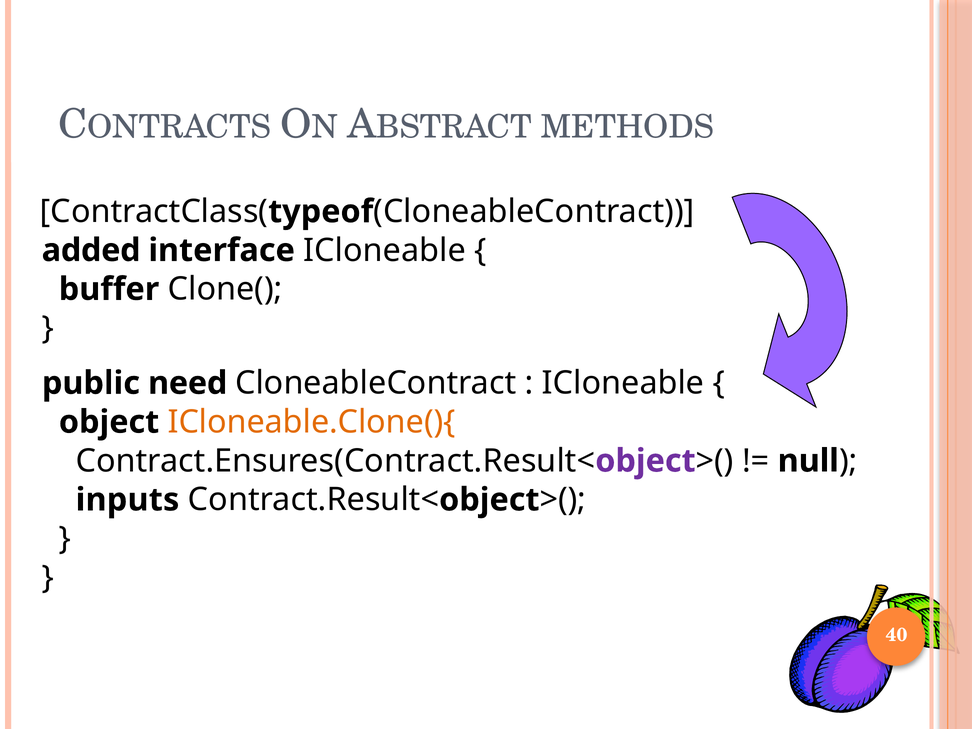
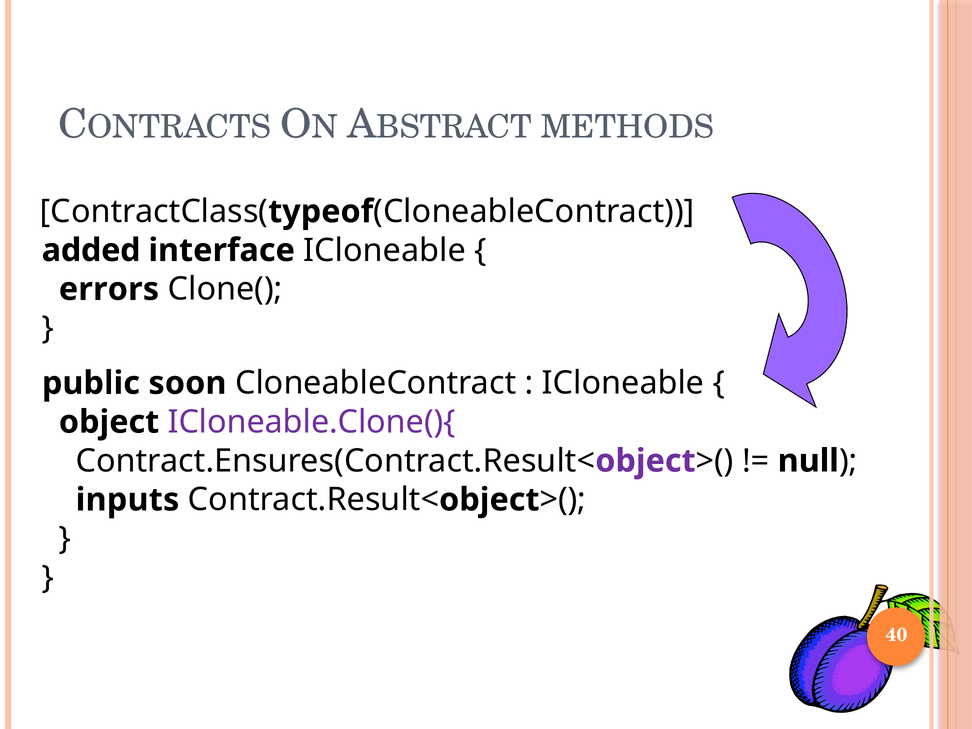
buffer: buffer -> errors (109, 289)
need: need -> soon (187, 383)
ICloneable.Clone(){ colour: orange -> purple (312, 422)
